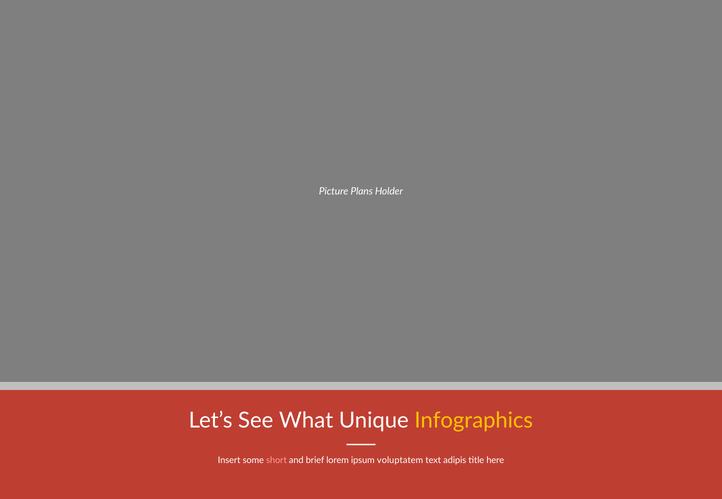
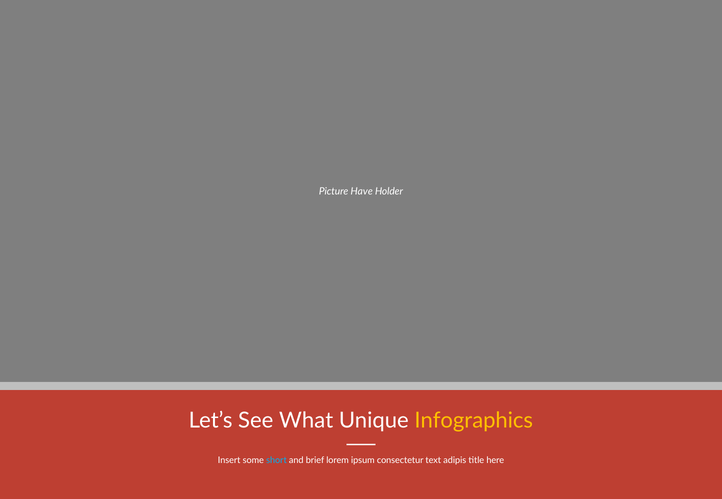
Plans: Plans -> Have (362, 192)
short colour: pink -> light blue (276, 461)
voluptatem: voluptatem -> consectetur (400, 461)
